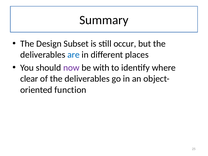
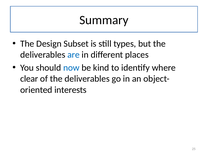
occur: occur -> types (125, 44)
now colour: purple -> blue (71, 68)
with: with -> kind (101, 68)
function: function -> interests (70, 90)
